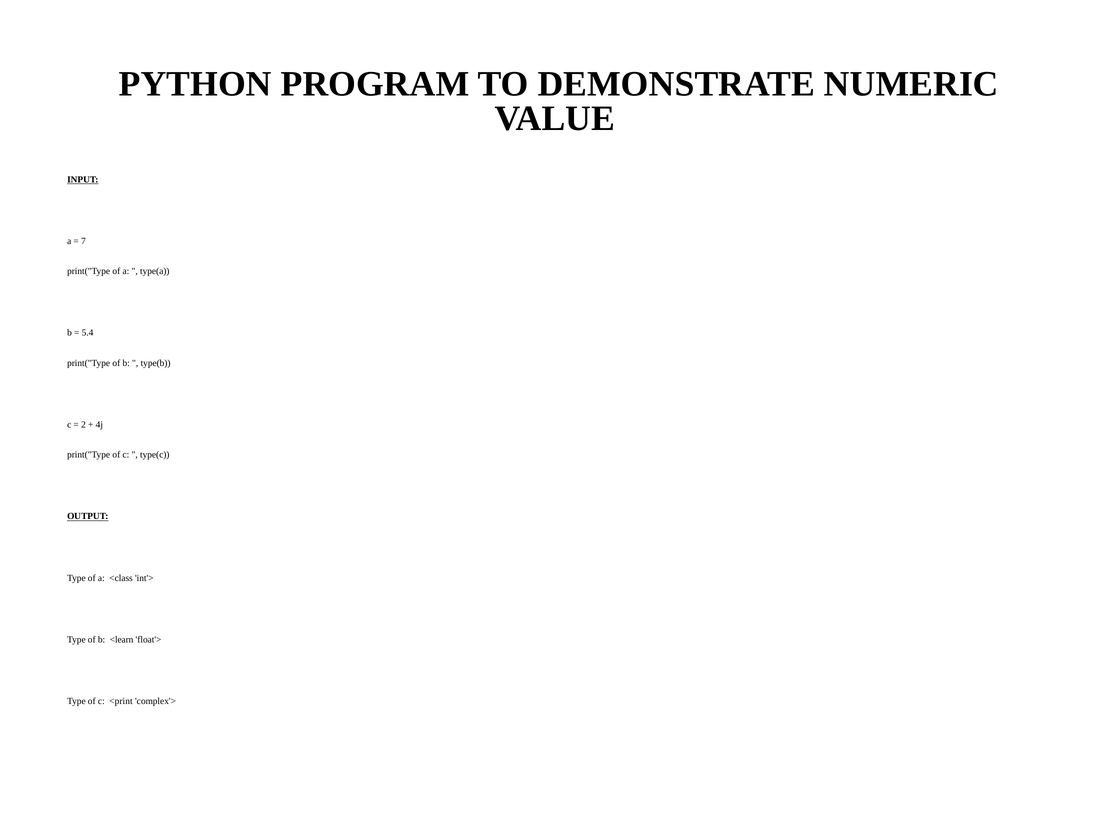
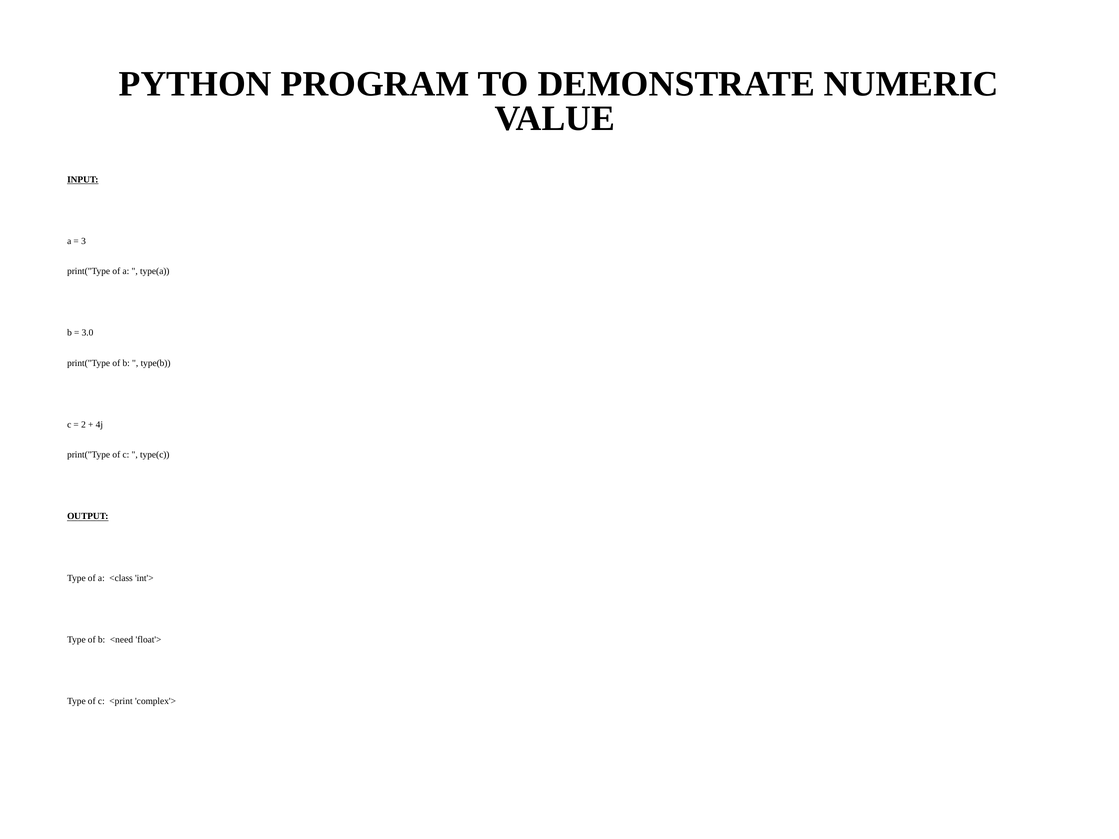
7: 7 -> 3 (83, 241)
5.4: 5.4 -> 3.0 (87, 333)
<learn: <learn -> <need (121, 640)
